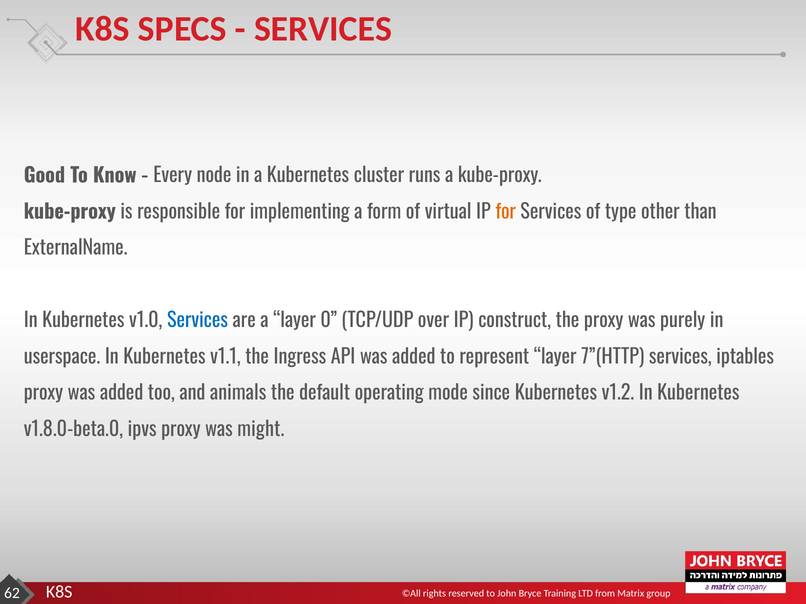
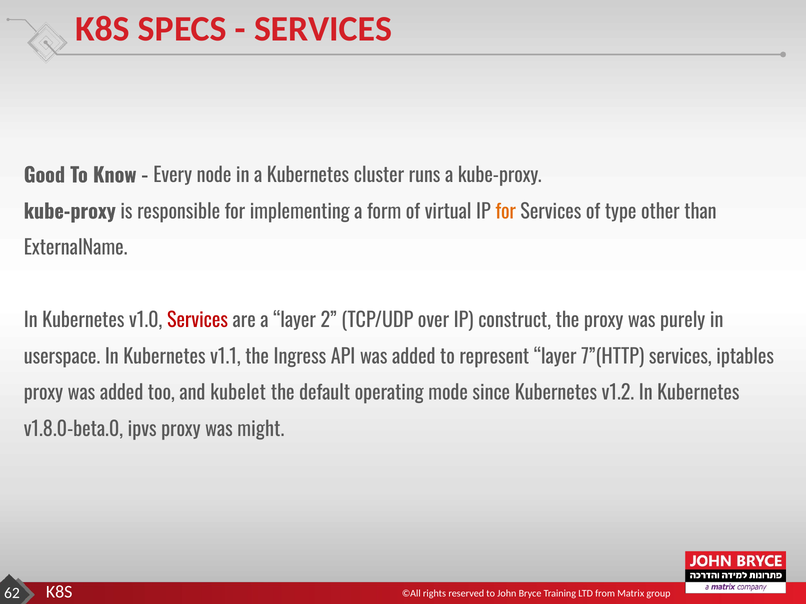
Services colour: blue -> red (197, 321)
0: 0 -> 2 (329, 321)
animals: animals -> kubelet (238, 394)
